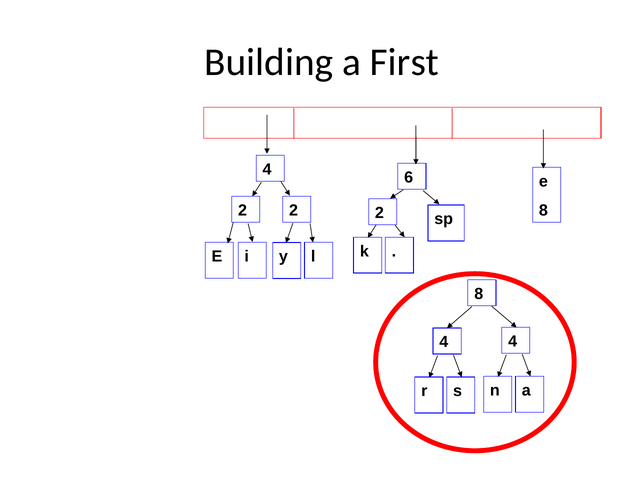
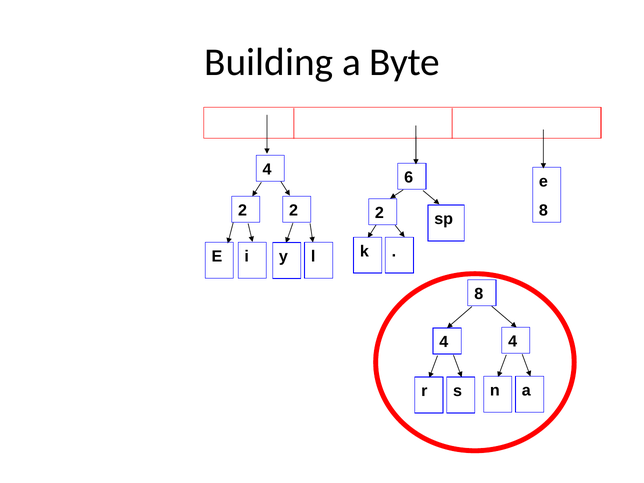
First: First -> Byte (405, 62)
